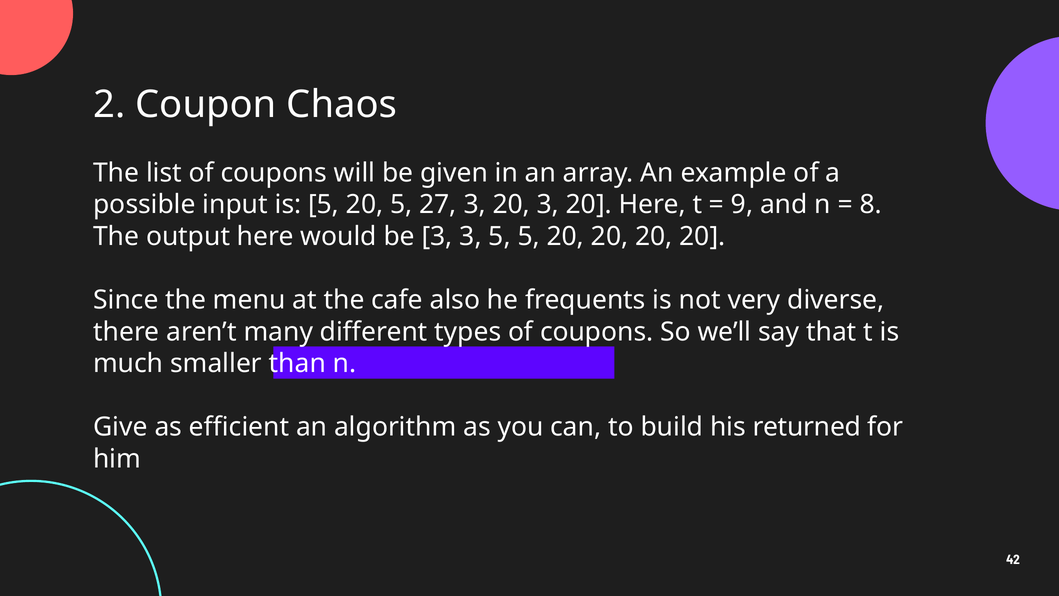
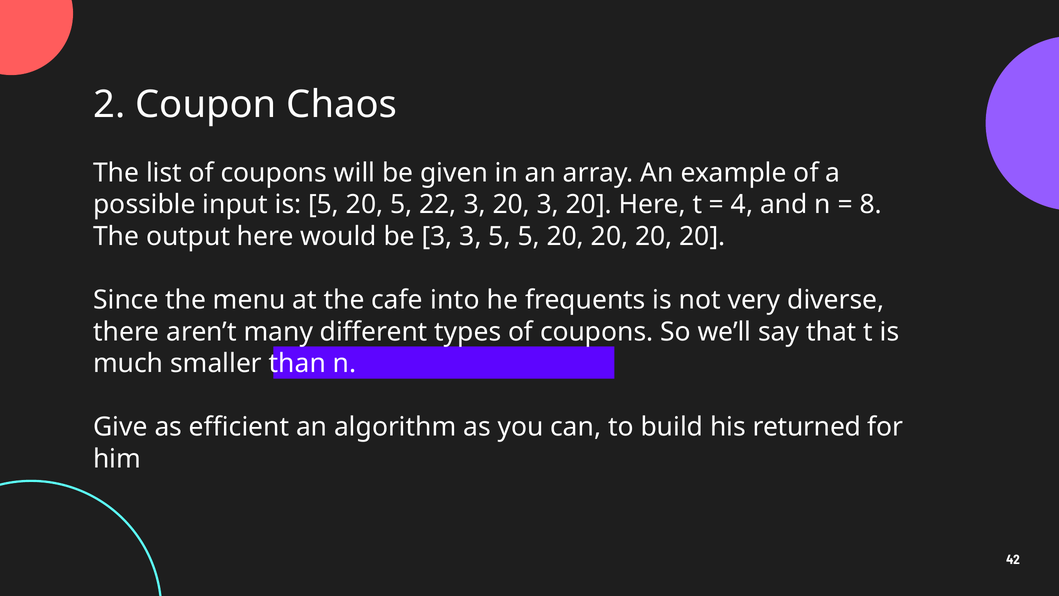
27: 27 -> 22 (438, 205)
9: 9 -> 4 (742, 205)
also: also -> into (455, 300)
